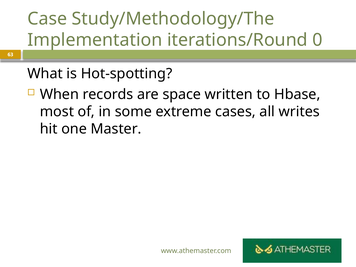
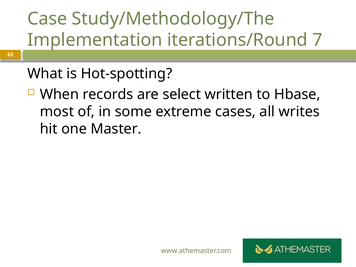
0: 0 -> 7 (317, 40)
space: space -> select (182, 94)
